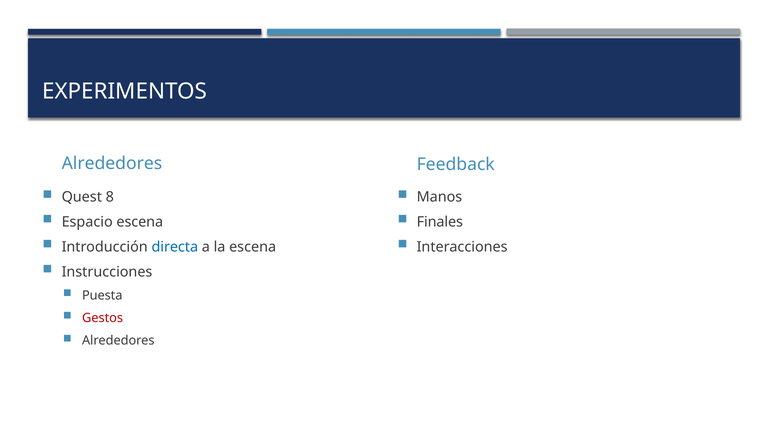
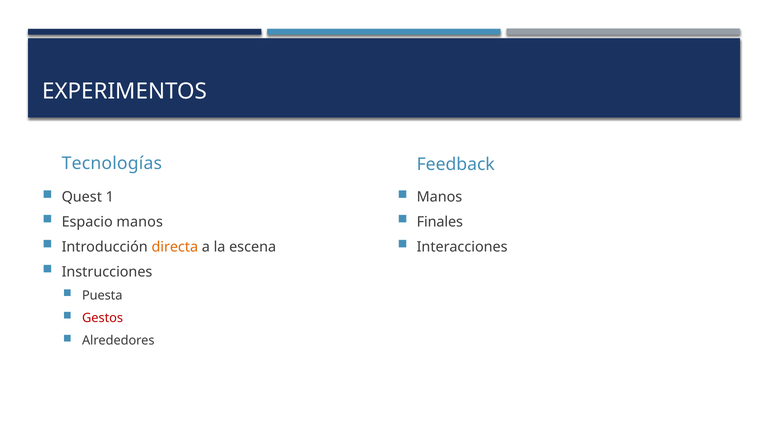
Alrededores: Alrededores -> Tecnologías (112, 163)
8: 8 -> 1 (110, 197)
Espacio escena: escena -> manos (140, 222)
directa colour: blue -> orange (175, 247)
